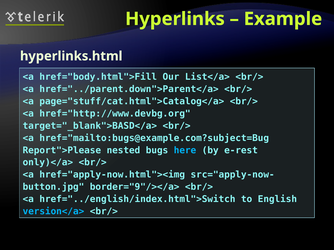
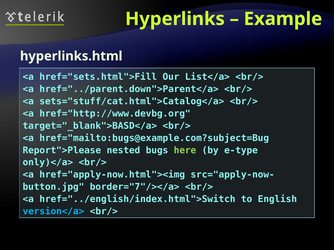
href="body.html">Fill: href="body.html">Fill -> href="sets.html">Fill (98, 77)
page="stuff/cat.html">Catalog</a>: page="stuff/cat.html">Catalog</a> -> sets="stuff/cat.html">Catalog</a> (132, 102)
here colour: light blue -> light green (185, 151)
e-rest: e-rest -> e-type (241, 151)
border="9"/></a>: border="9"/></a> -> border="7"/></a> (135, 187)
